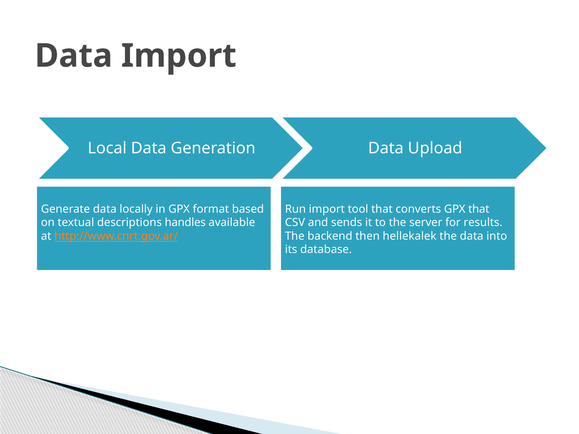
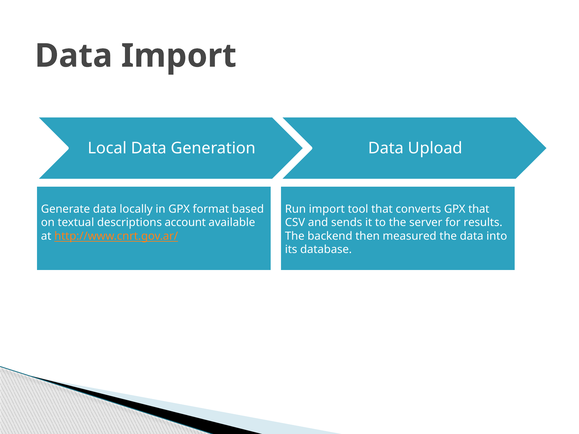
handles: handles -> account (185, 223)
hellekalek: hellekalek -> measured (410, 236)
